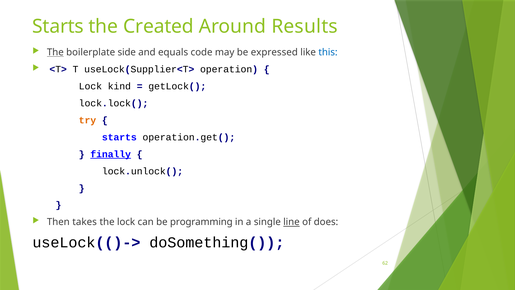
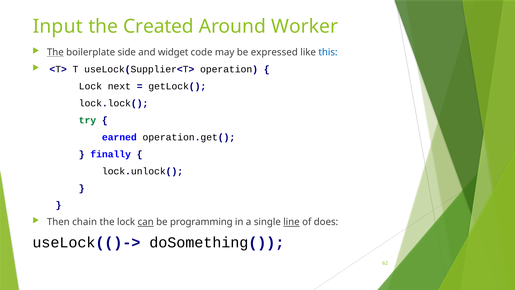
Starts: Starts -> Input (58, 26)
Results: Results -> Worker (305, 26)
equals: equals -> widget (173, 52)
kind: kind -> next (119, 86)
try colour: orange -> green (88, 120)
starts: starts -> earned (119, 137)
finally underline: present -> none (111, 154)
takes: takes -> chain (85, 222)
can underline: none -> present (146, 222)
